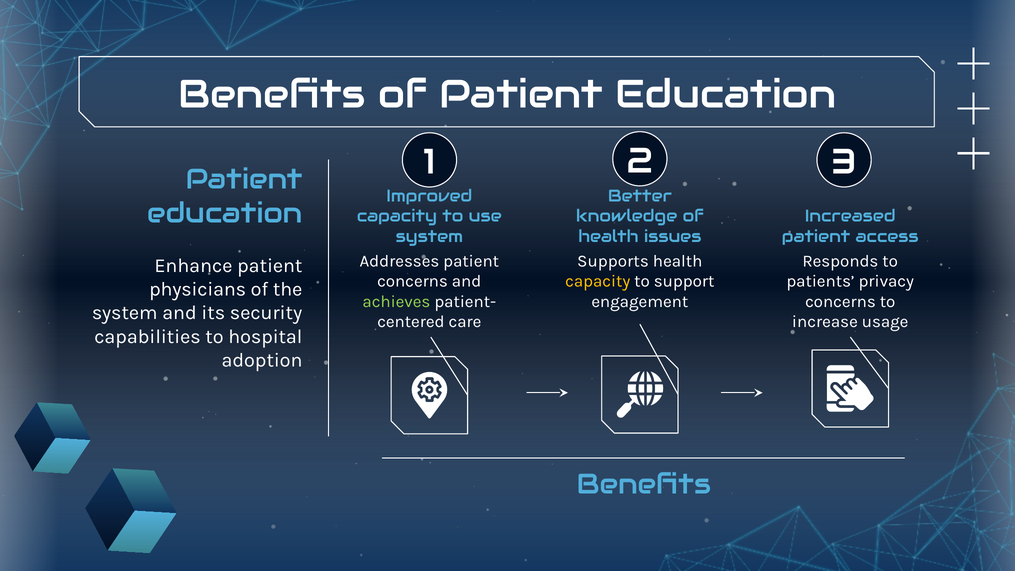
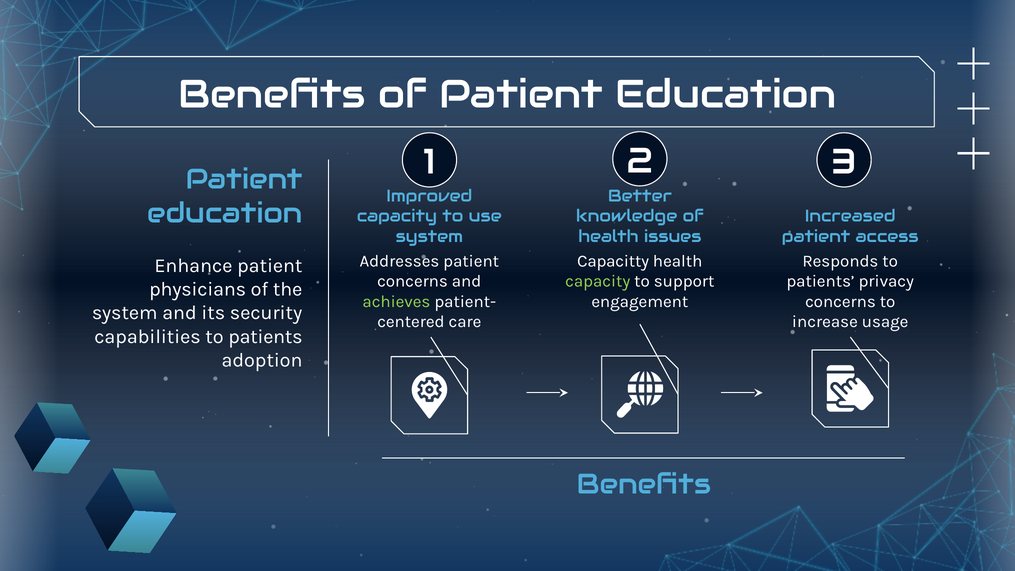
Supports: Supports -> Capacitty (613, 261)
capacity colour: yellow -> light green (598, 281)
capabilities to hospital: hospital -> patients (265, 337)
